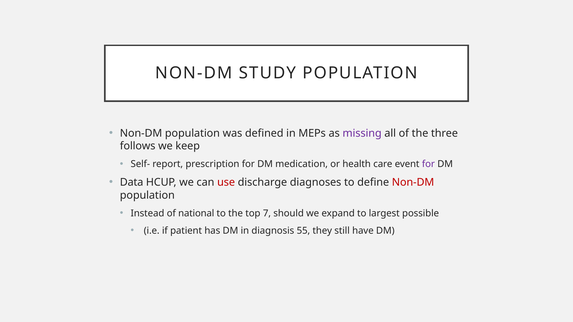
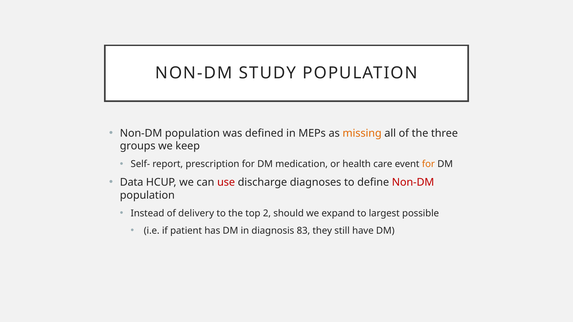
missing colour: purple -> orange (362, 133)
follows: follows -> groups (138, 146)
for colour: purple -> orange (428, 164)
national: national -> delivery (196, 213)
7: 7 -> 2 (267, 213)
55: 55 -> 83 (303, 231)
